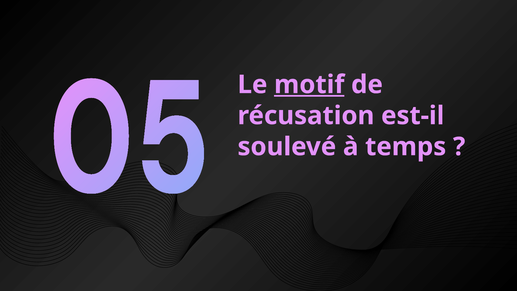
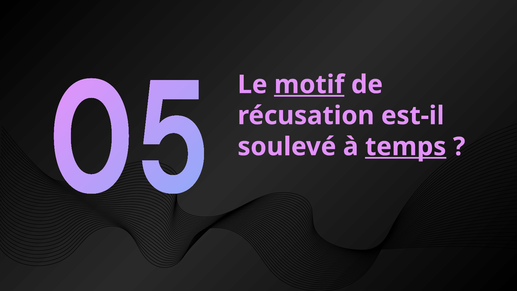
temps underline: none -> present (406, 147)
